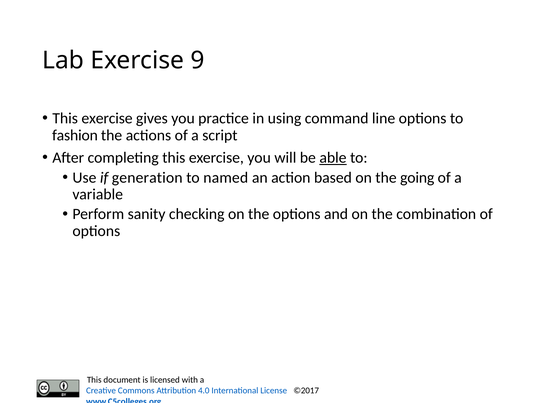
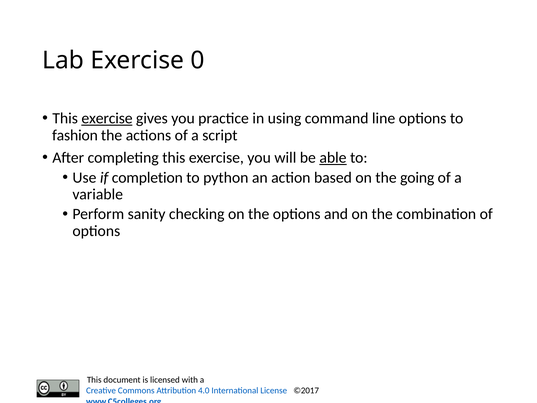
9: 9 -> 0 (197, 60)
exercise underline: none -> present (107, 118)
generation: generation -> completion (147, 177)
named: named -> python (226, 177)
